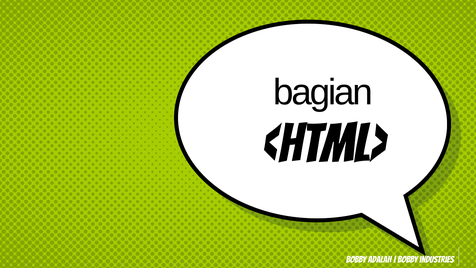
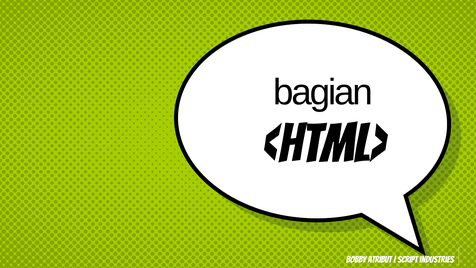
adalah: adalah -> atribut (380, 259)
bobby: bobby -> script (408, 259)
